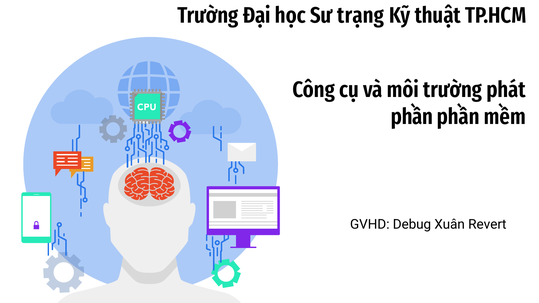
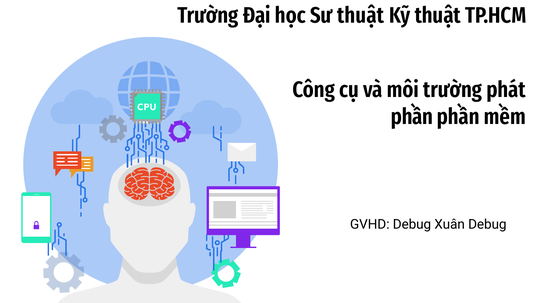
Sư trạng: trạng -> thuật (361, 15)
Xuân Revert: Revert -> Debug (487, 224)
